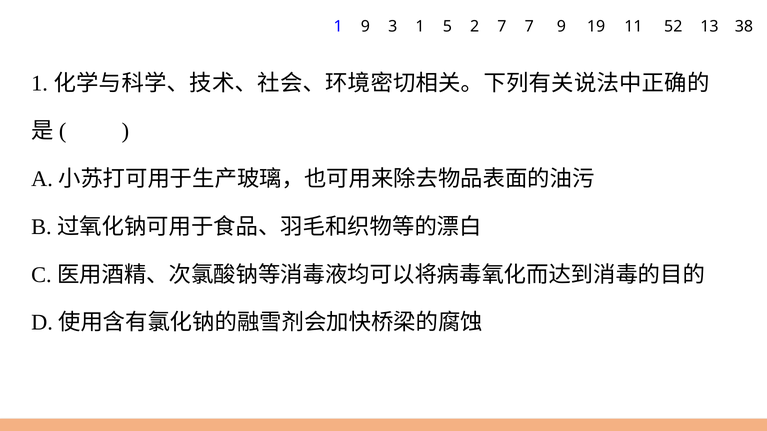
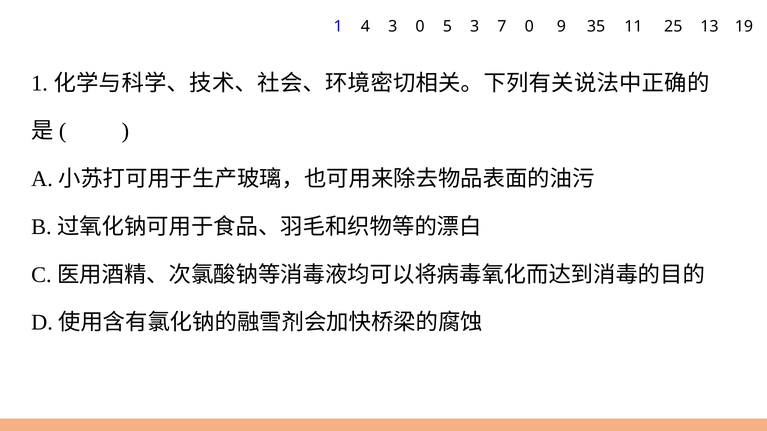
1 9: 9 -> 4 (365, 27)
3 1: 1 -> 0 (420, 27)
5 2: 2 -> 3 (475, 27)
7 7: 7 -> 0 (529, 27)
19: 19 -> 35 (596, 27)
52: 52 -> 25 (673, 27)
38: 38 -> 19 (744, 27)
